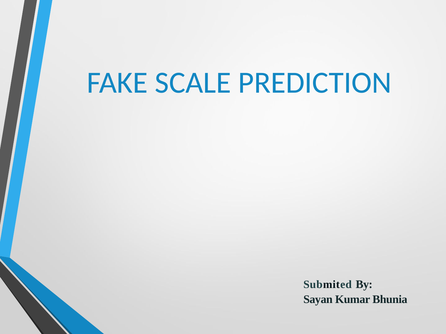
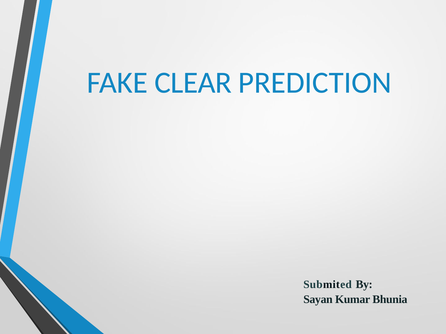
SCALE: SCALE -> CLEAR (193, 83)
